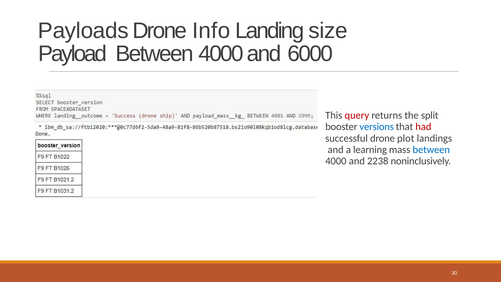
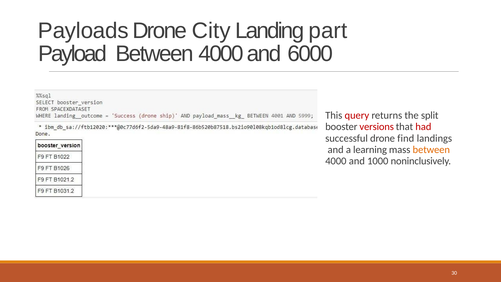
Info: Info -> City (211, 31)
size: size -> part (328, 31)
versions colour: blue -> red (377, 127)
plot: plot -> find (406, 138)
between colour: blue -> orange (431, 150)
2238: 2238 -> 1000 (378, 161)
